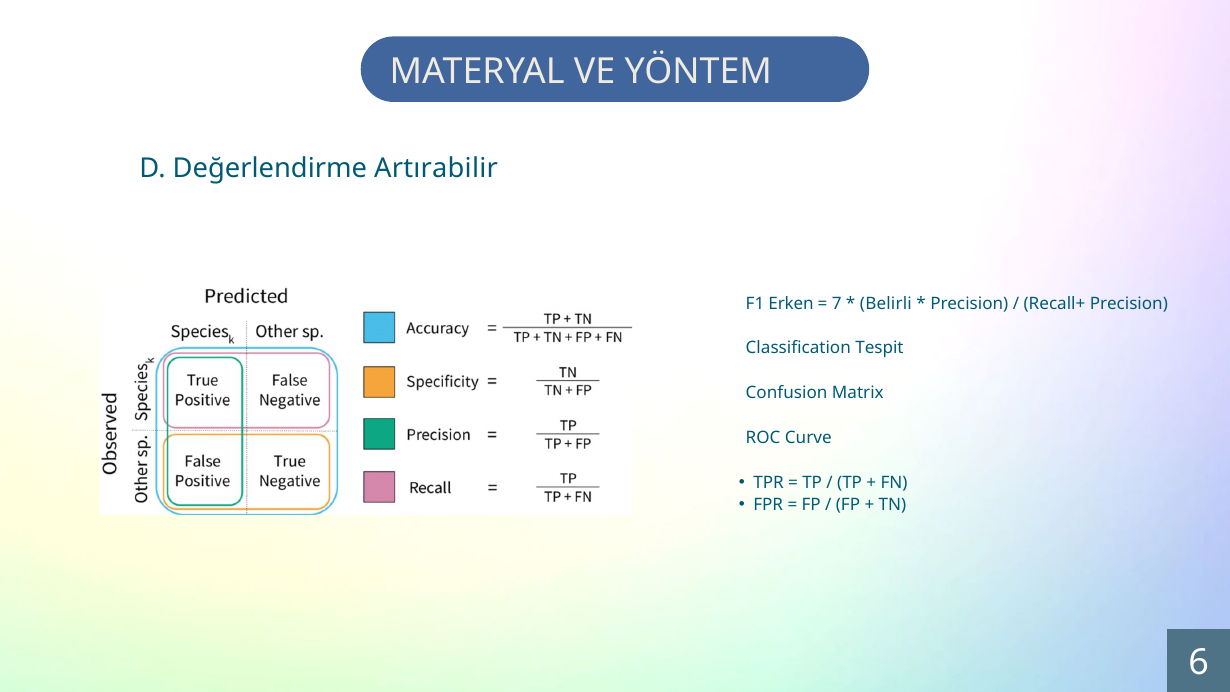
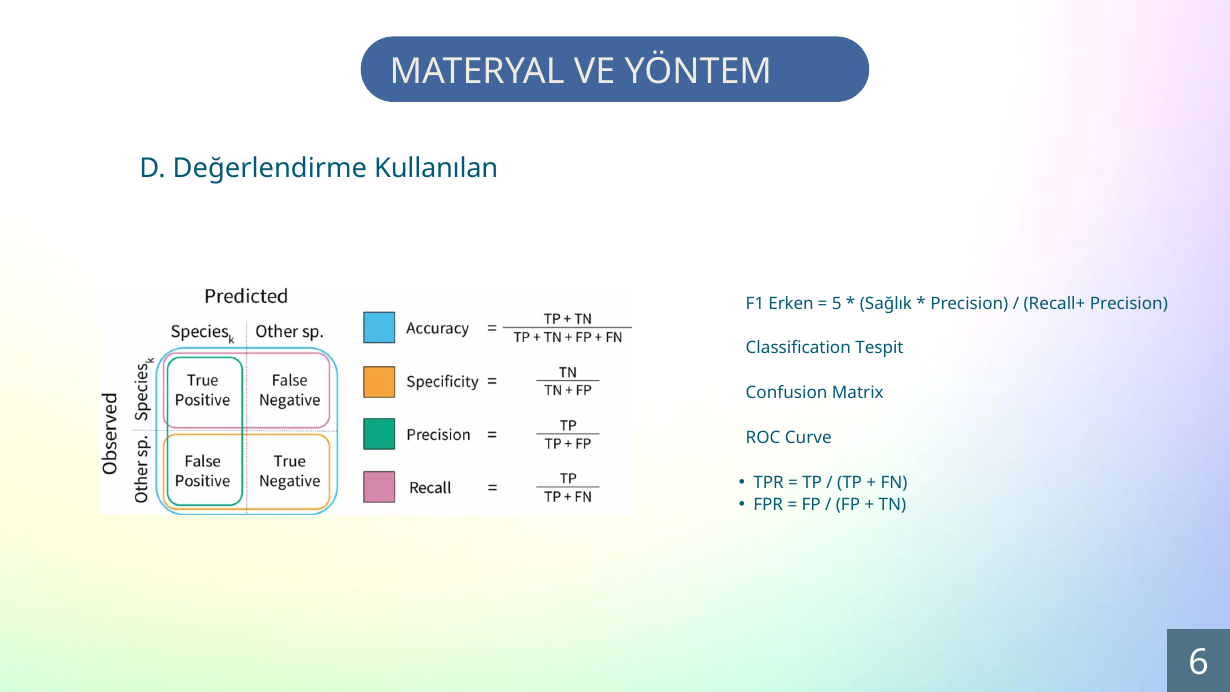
Artırabilir: Artırabilir -> Kullanılan (436, 169)
7: 7 -> 5 (837, 303)
Belirli: Belirli -> Sağlık (886, 303)
